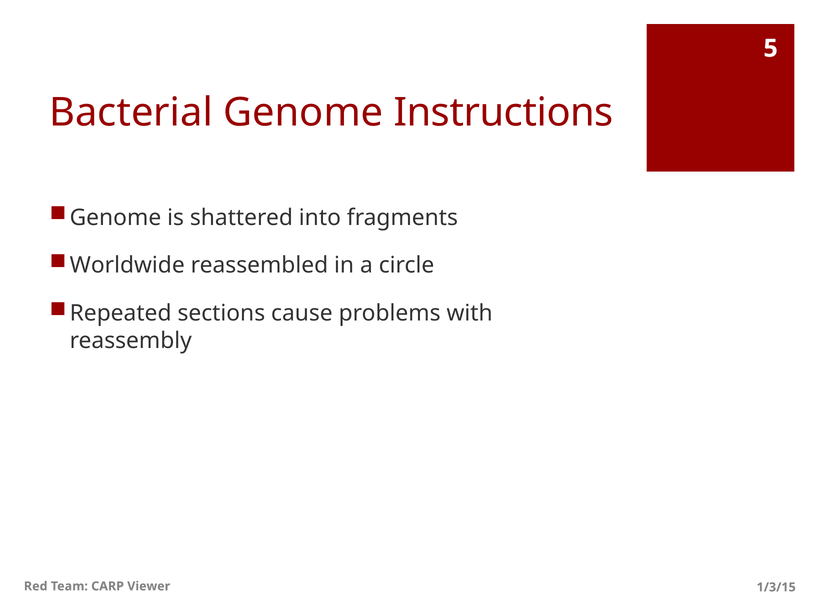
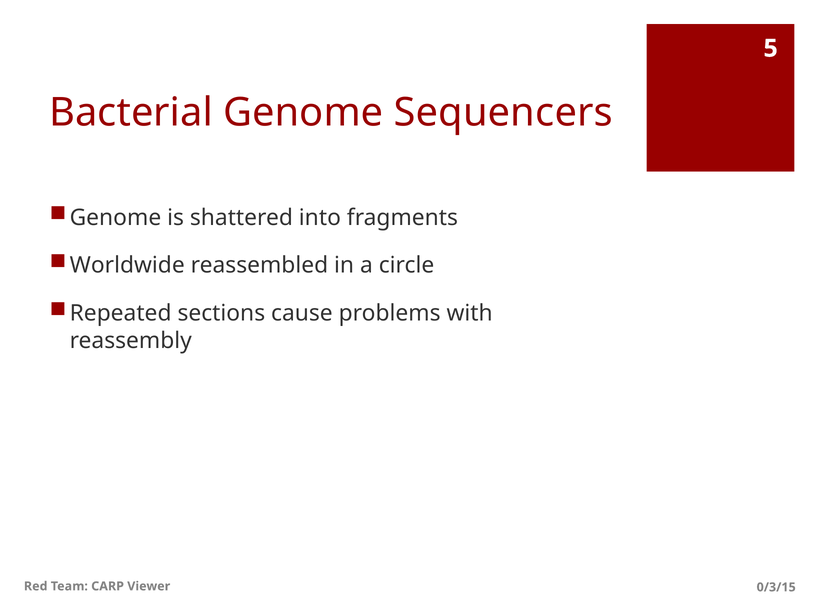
Instructions: Instructions -> Sequencers (503, 113)
1/3/15: 1/3/15 -> 0/3/15 (776, 587)
